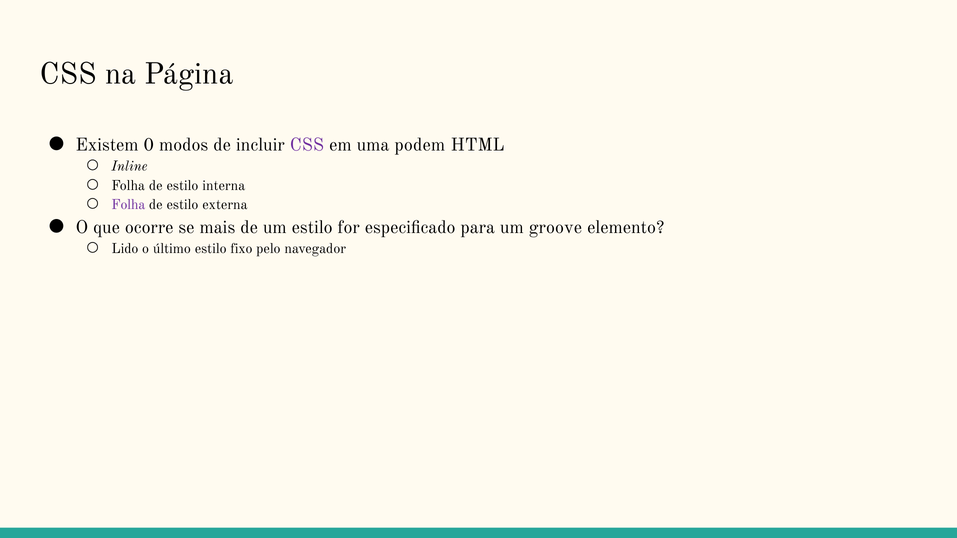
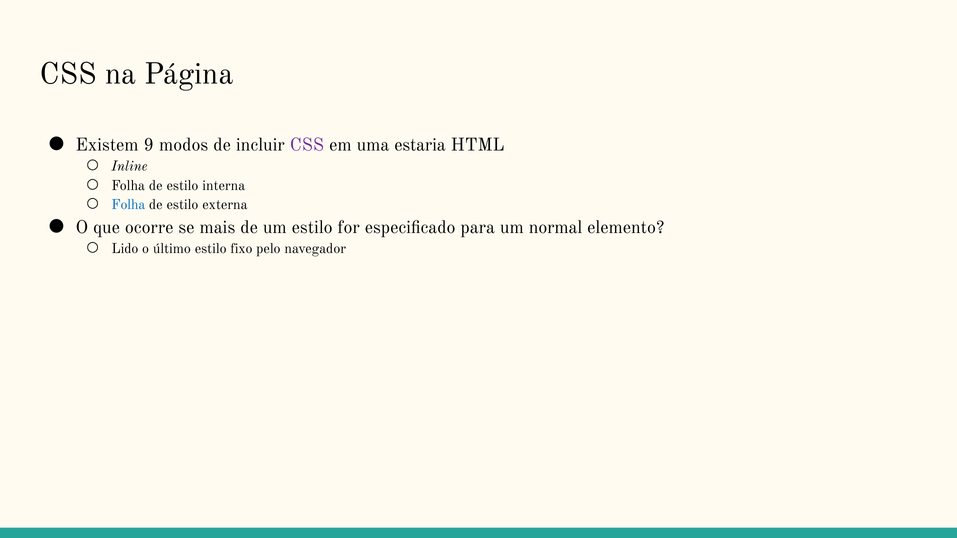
0: 0 -> 9 (149, 145)
podem: podem -> estaria (420, 145)
Folha colour: purple -> blue (128, 205)
groove: groove -> normal (556, 227)
